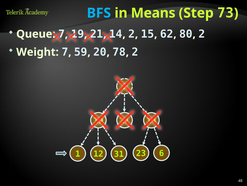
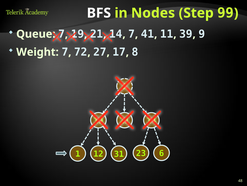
BFS colour: light blue -> white (99, 13)
Means: Means -> Nodes (153, 13)
73: 73 -> 99 (226, 13)
2: 2 -> 7 (132, 34)
15: 15 -> 41 (148, 34)
62: 62 -> 11 (167, 34)
80: 80 -> 39 (186, 34)
2: 2 -> 9 (202, 34)
59: 59 -> 72 (81, 52)
20: 20 -> 27 (100, 52)
78: 78 -> 17 (119, 52)
2: 2 -> 8 (135, 52)
